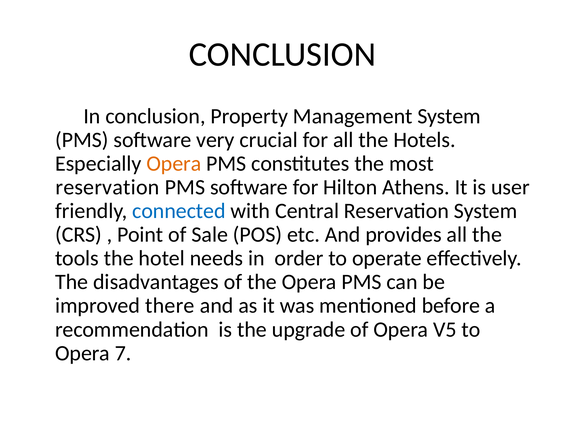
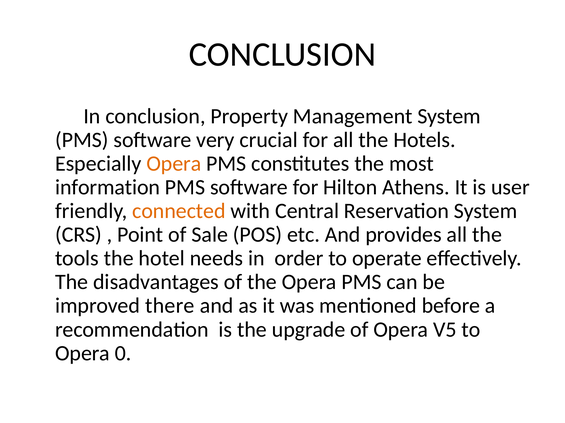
reservation: reservation -> information (108, 188)
connected colour: blue -> orange (179, 211)
7: 7 -> 0 (123, 354)
